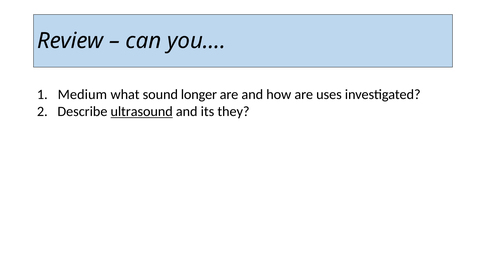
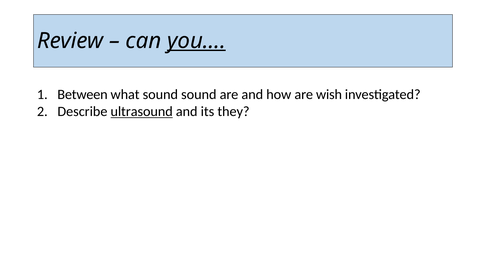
you… underline: none -> present (196, 41)
Medium: Medium -> Between (83, 95)
sound longer: longer -> sound (199, 95)
uses: uses -> wish (329, 95)
